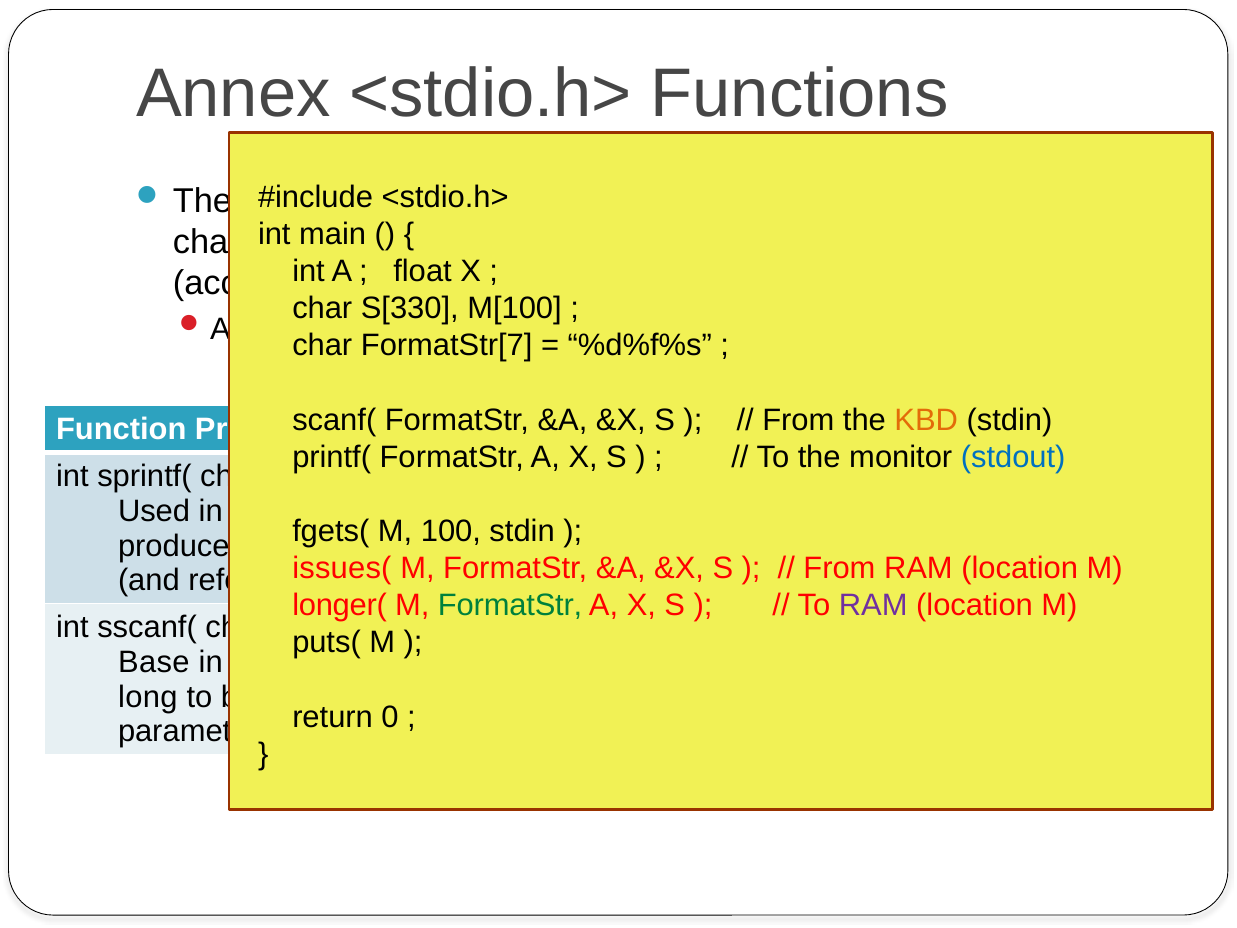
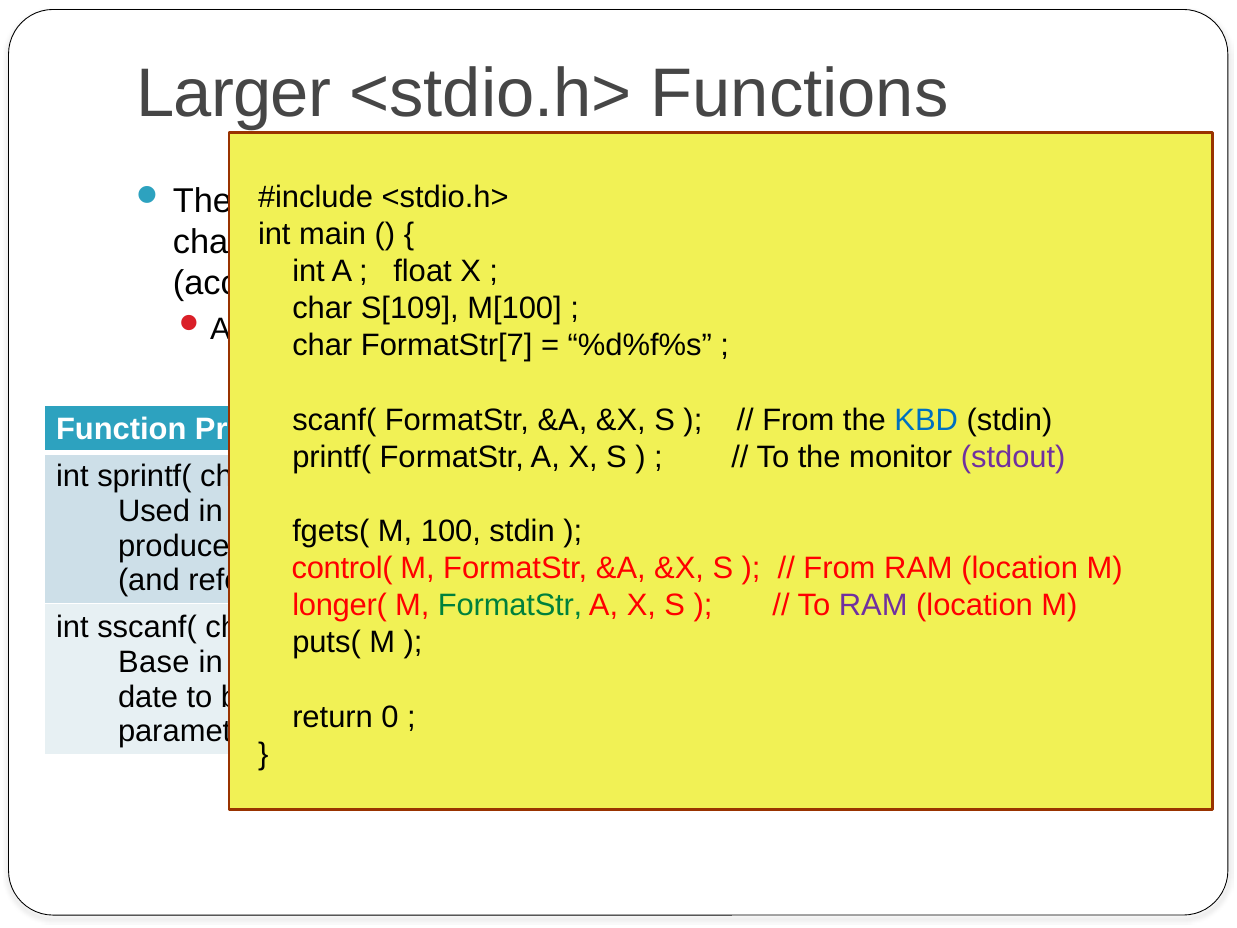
Annex: Annex -> Larger (234, 94)
S[330: S[330 -> S[109 (410, 308)
KBD colour: orange -> blue (926, 420)
stdout colour: blue -> purple (1013, 457)
issues(: issues( -> control( (342, 568)
long: long -> date (148, 697)
